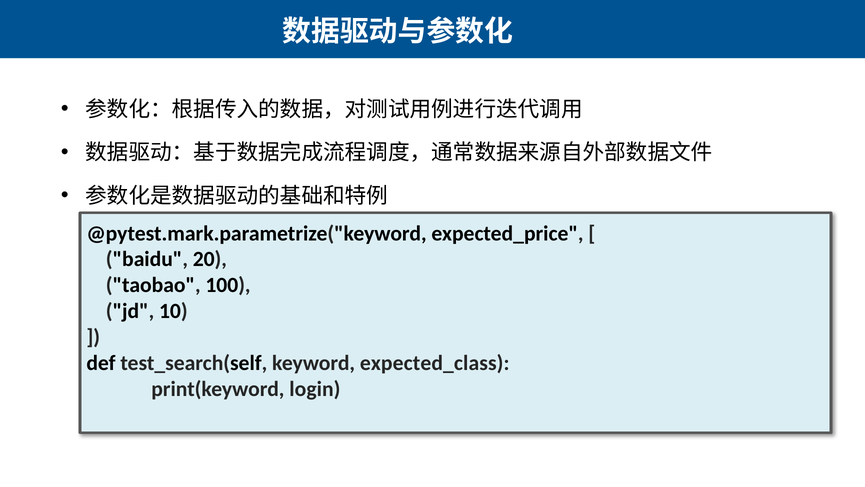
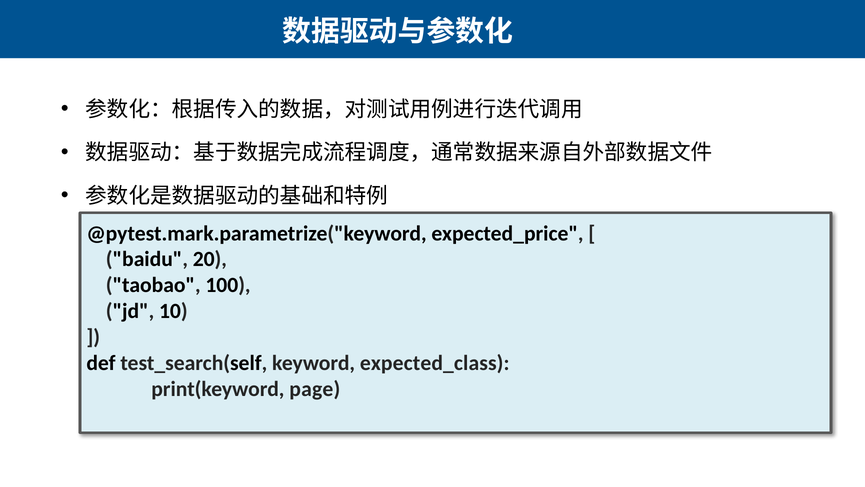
login: login -> page (315, 389)
